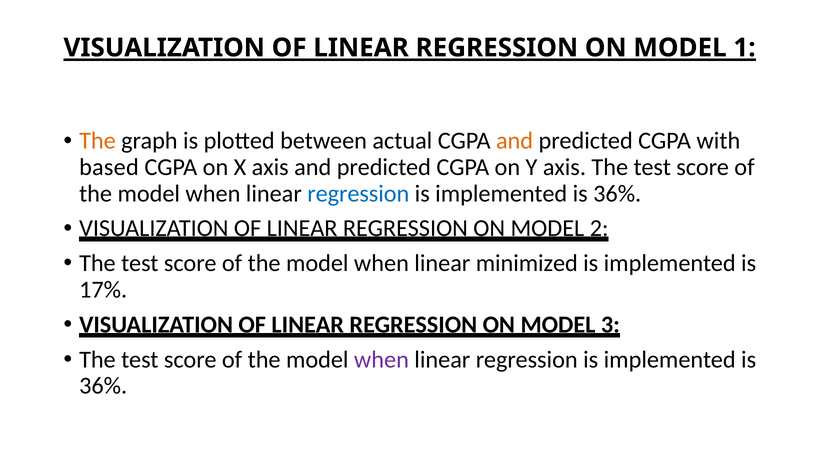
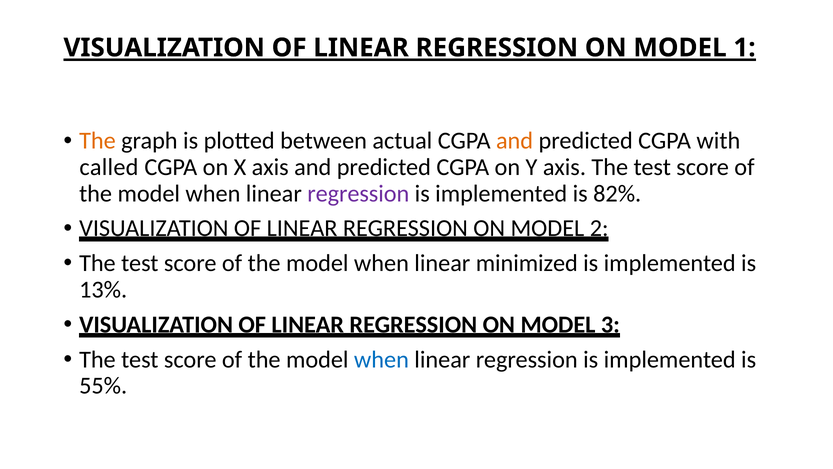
based: based -> called (109, 167)
regression colour: blue -> purple (358, 193)
36%: 36% -> 82% (617, 193)
17%: 17% -> 13% (103, 289)
when colour: purple -> blue (381, 359)
36%: 36% -> 55% (103, 386)
